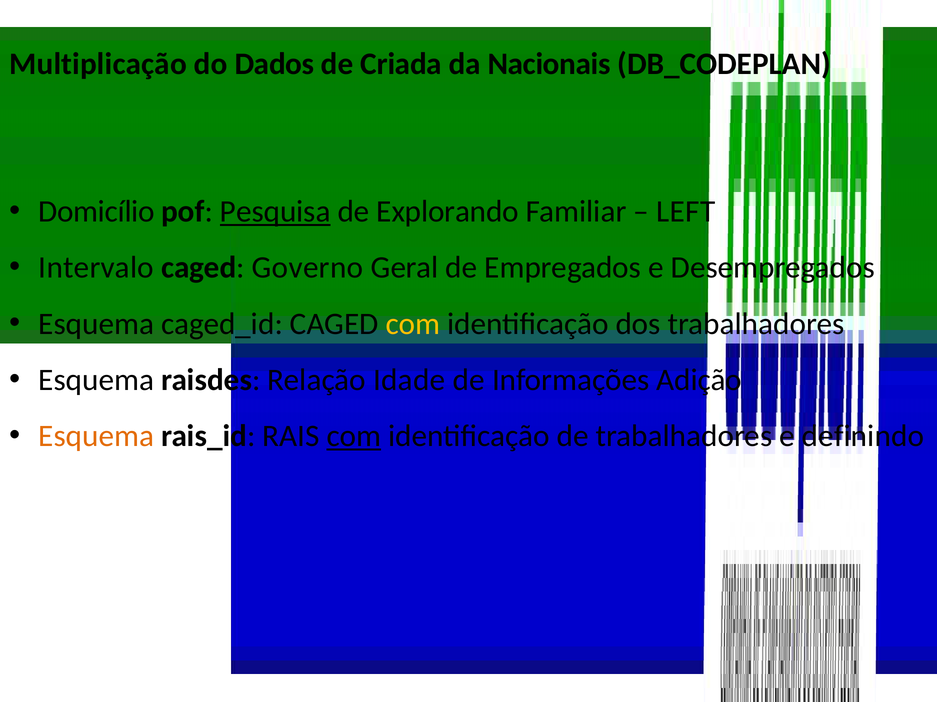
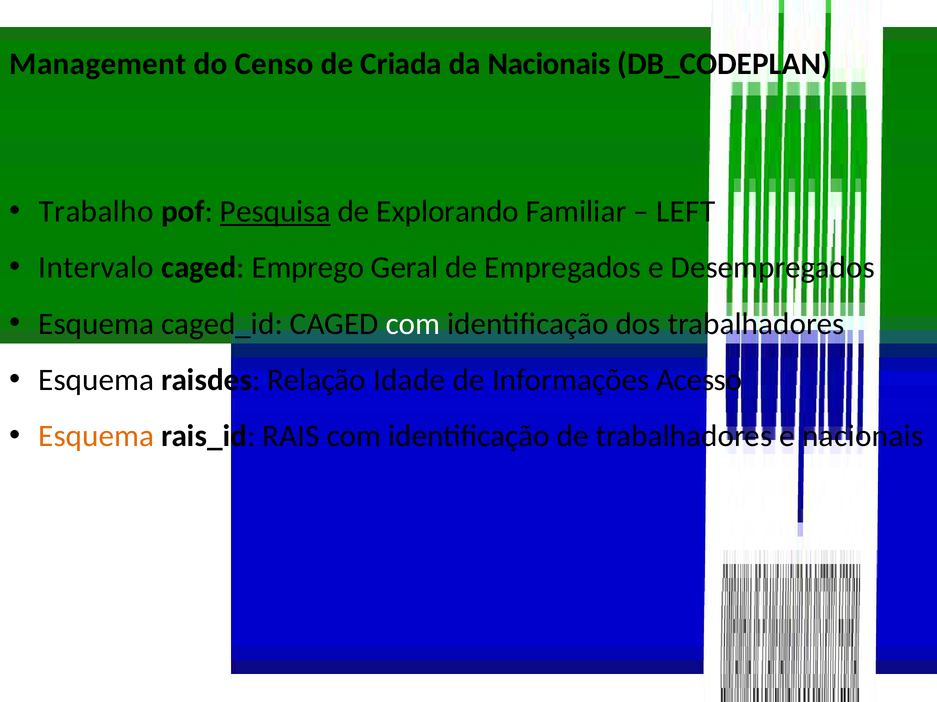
Multiplicação: Multiplicação -> Management (98, 64)
Dados: Dados -> Censo (274, 64)
Domicílio: Domicílio -> Trabalho (96, 212)
Governo: Governo -> Emprego (308, 268)
com colour: yellow -> white (413, 324)
Adição: Adição -> Acesso (699, 380)
com underline: present -> none (354, 437)
e definindo: definindo -> nacionais (863, 437)
